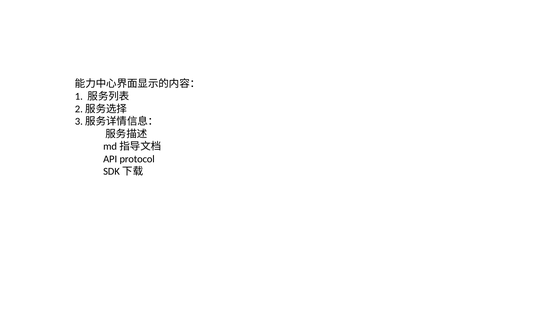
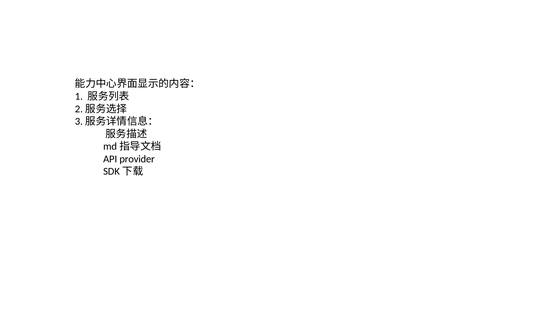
protocol: protocol -> provider (137, 159)
